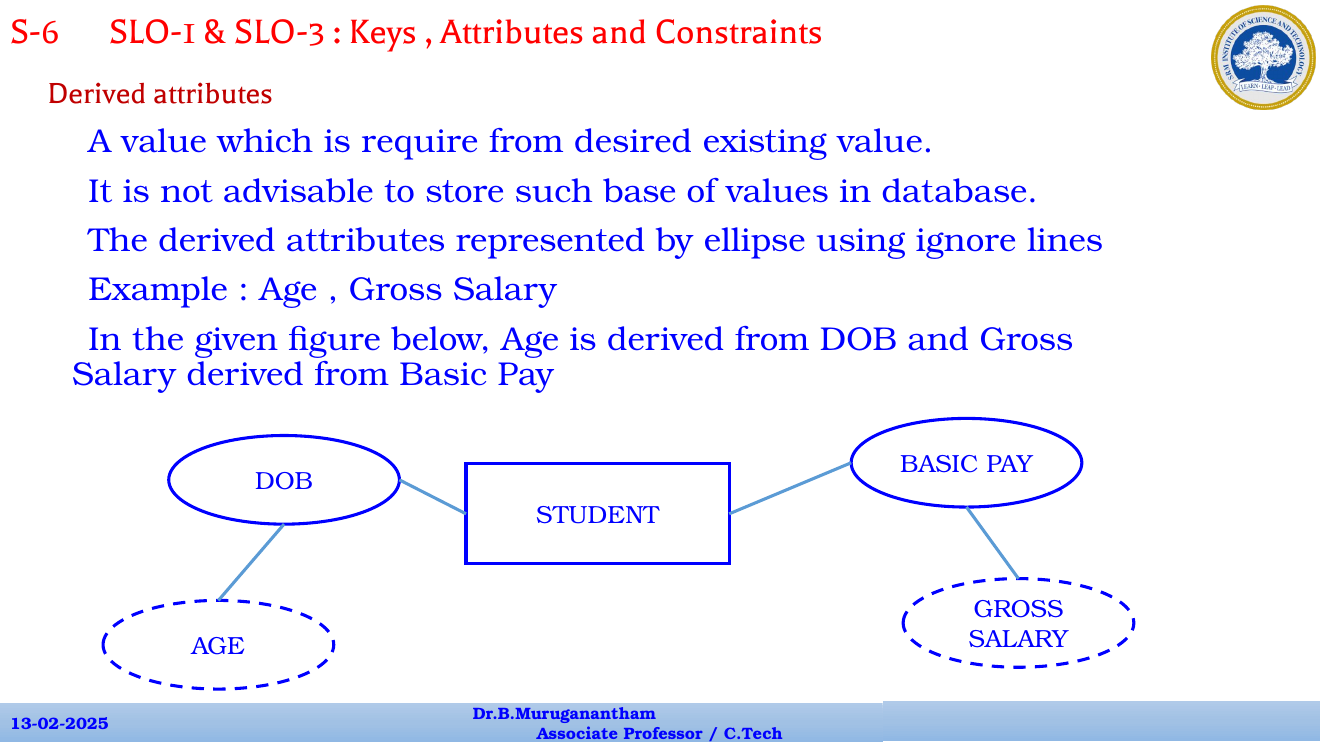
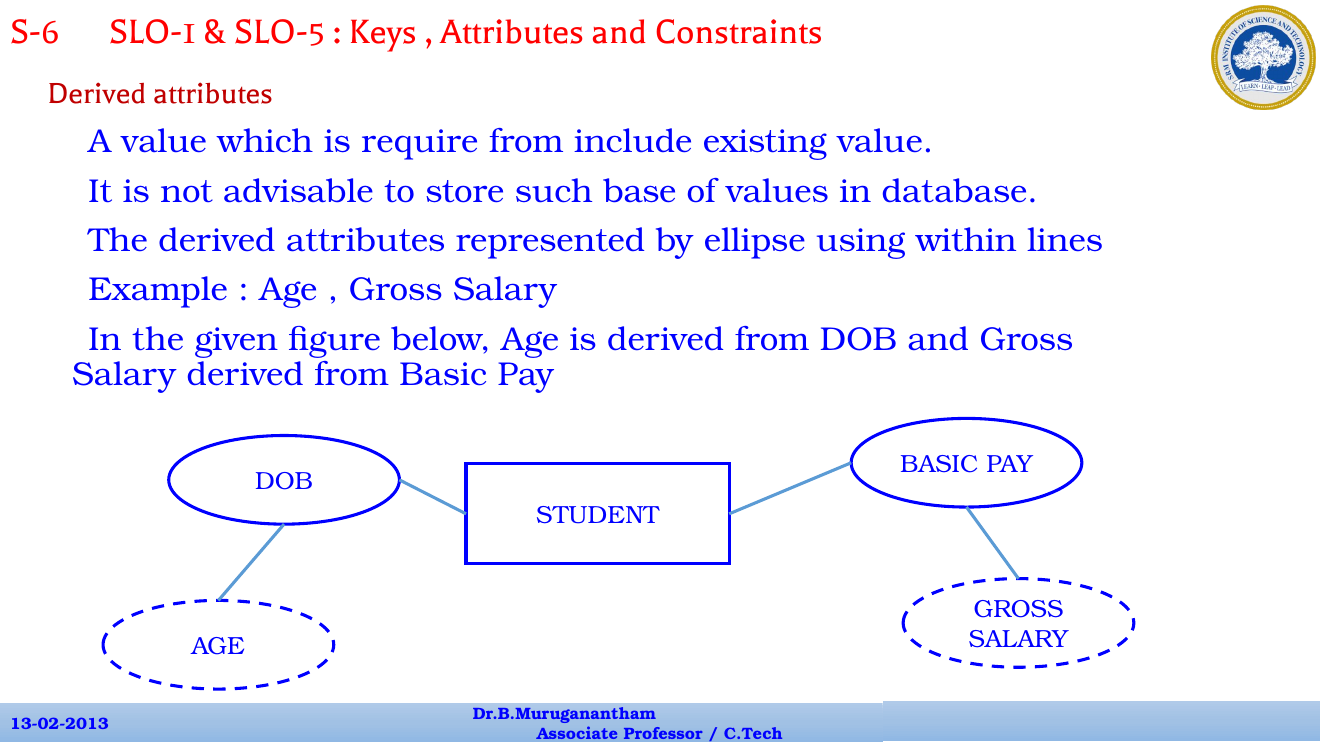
SLO-3: SLO-3 -> SLO-5 (279, 31)
desired: desired -> include (633, 142)
ignore: ignore -> within (966, 241)
13-02-2025: 13-02-2025 -> 13-02-2013 (59, 724)
